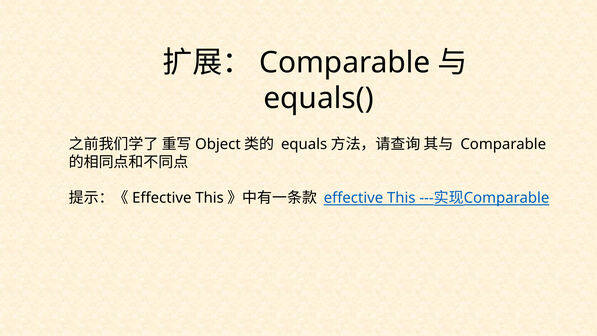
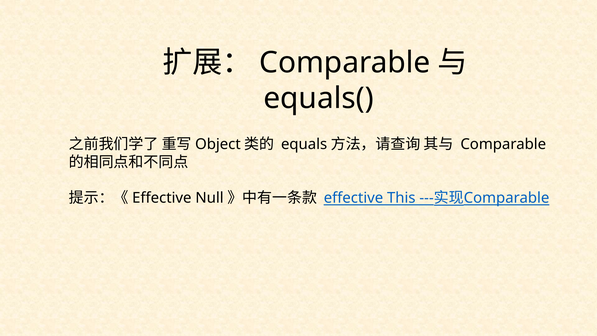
This: This -> Null (210, 198)
